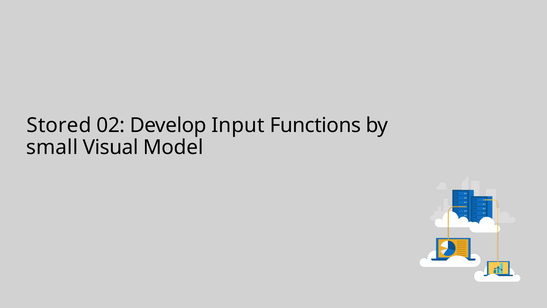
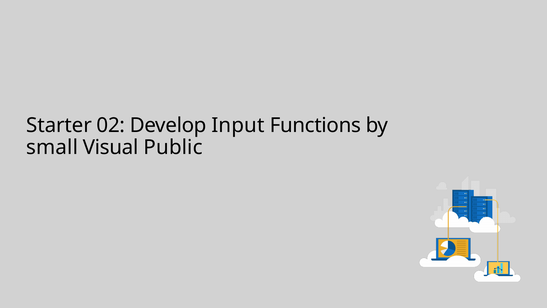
Stored: Stored -> Starter (59, 125)
Model: Model -> Public (173, 147)
